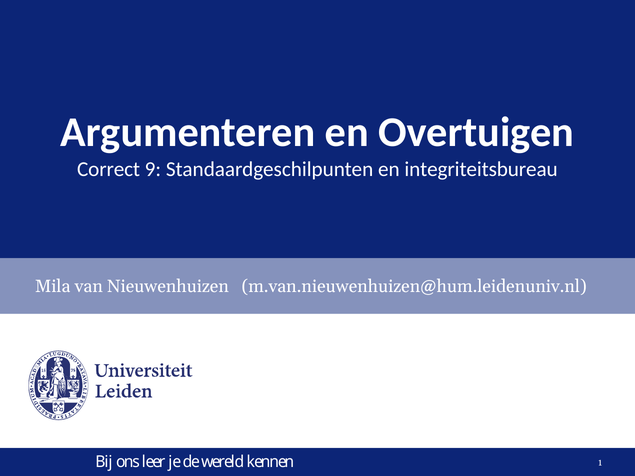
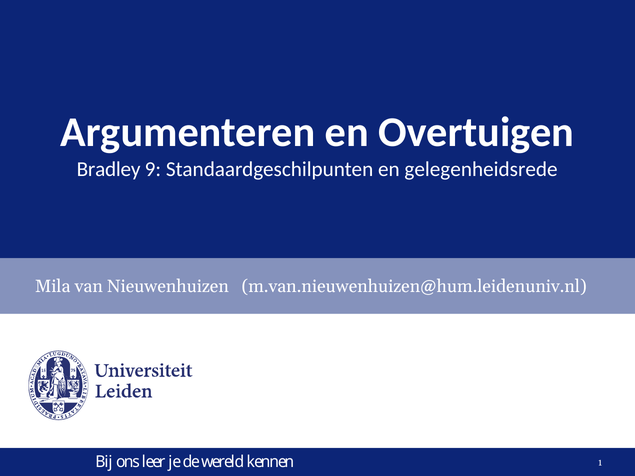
Correct: Correct -> Bradley (109, 169)
integriteitsbureau: integriteitsbureau -> gelegenheidsrede (481, 169)
